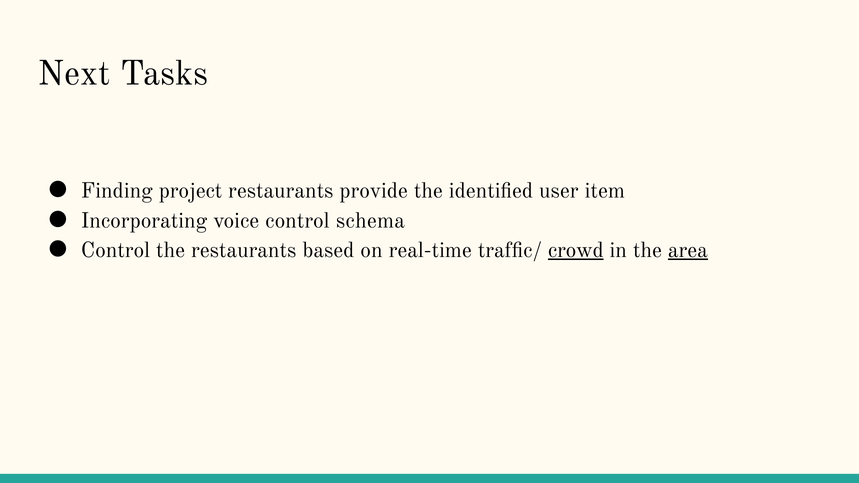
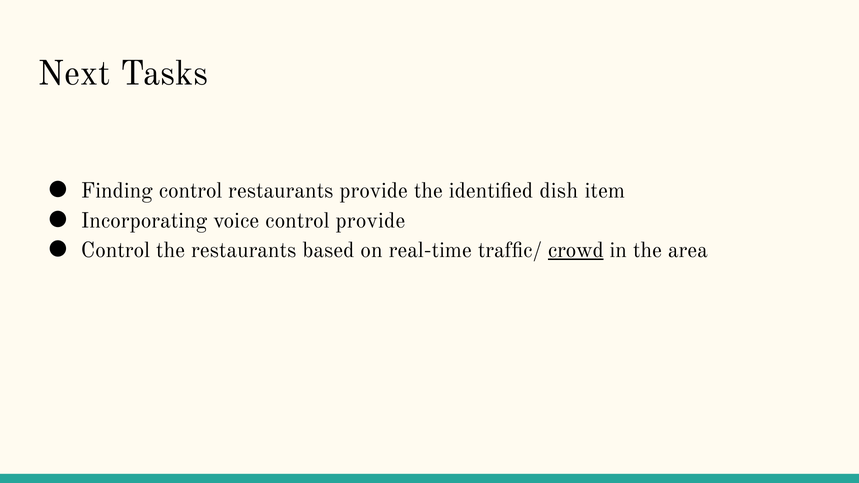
Finding project: project -> control (191, 191)
user: user -> dish (559, 191)
control schema: schema -> provide (370, 221)
area underline: present -> none (688, 250)
